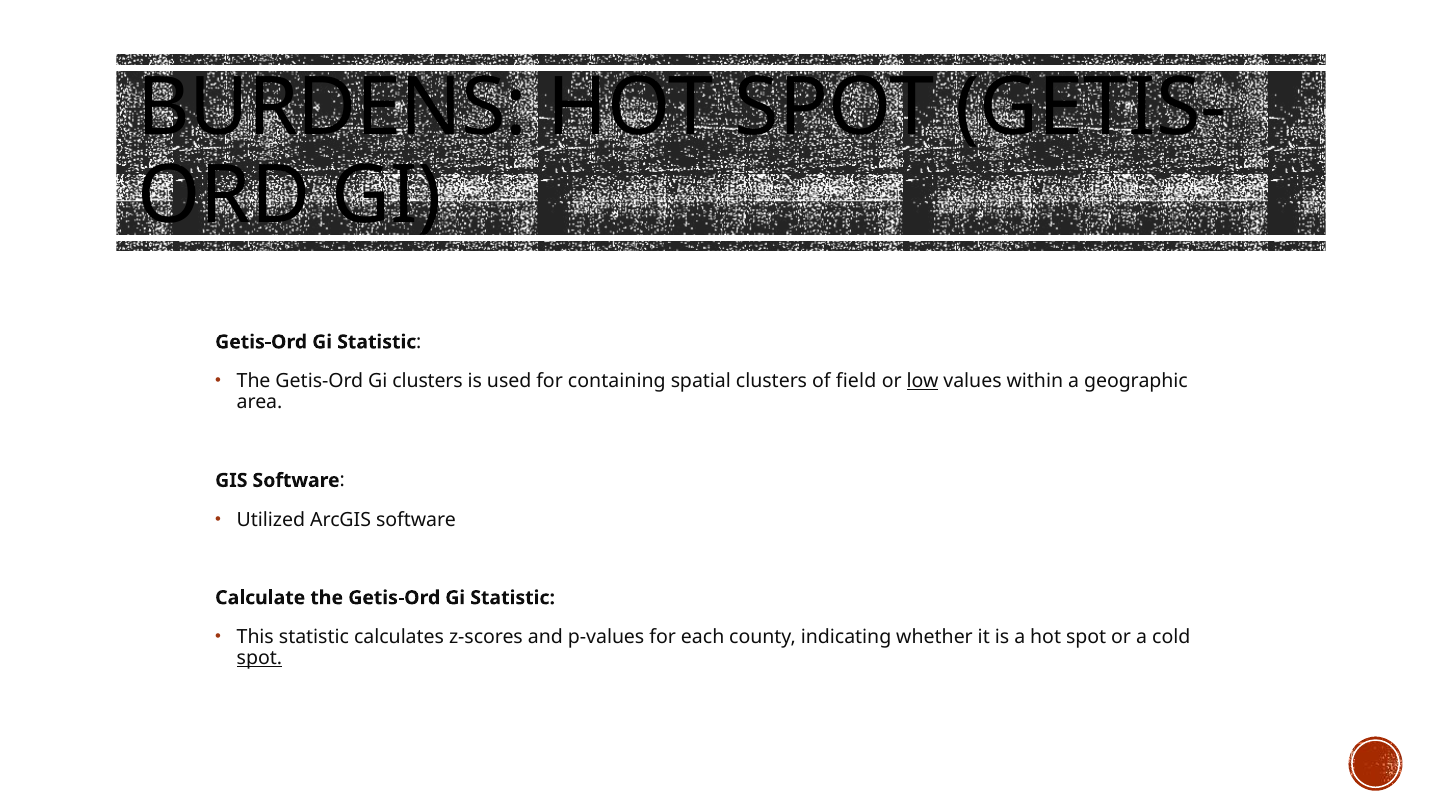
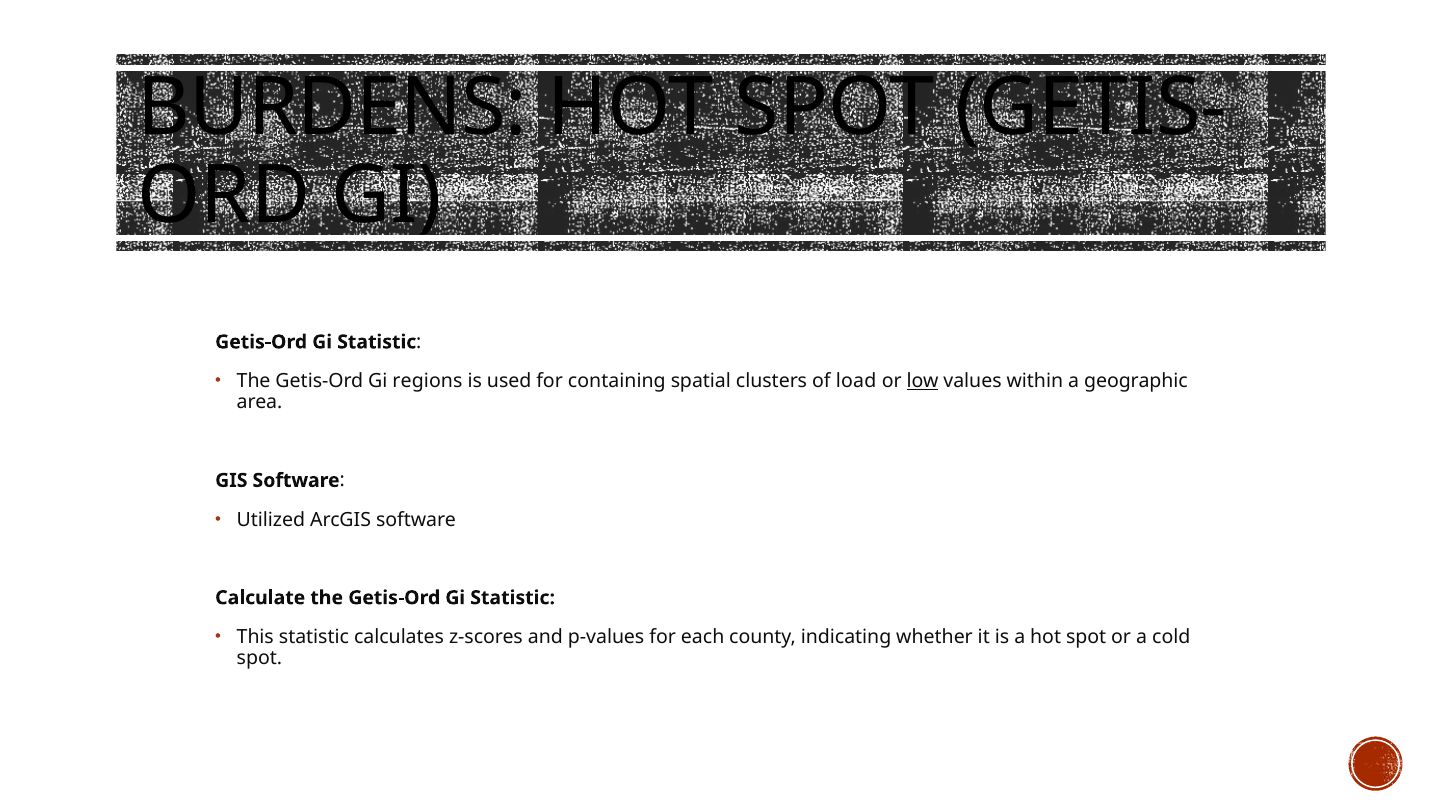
Gi clusters: clusters -> regions (428, 381)
field: field -> load (856, 381)
spot underline: present -> none (259, 658)
